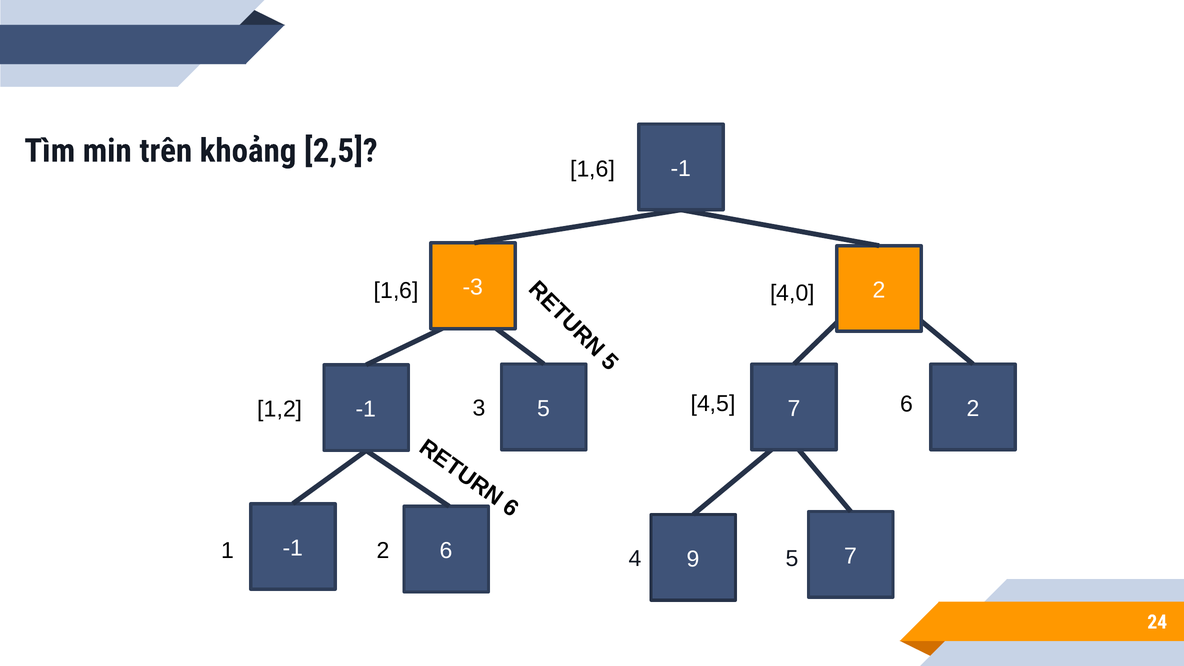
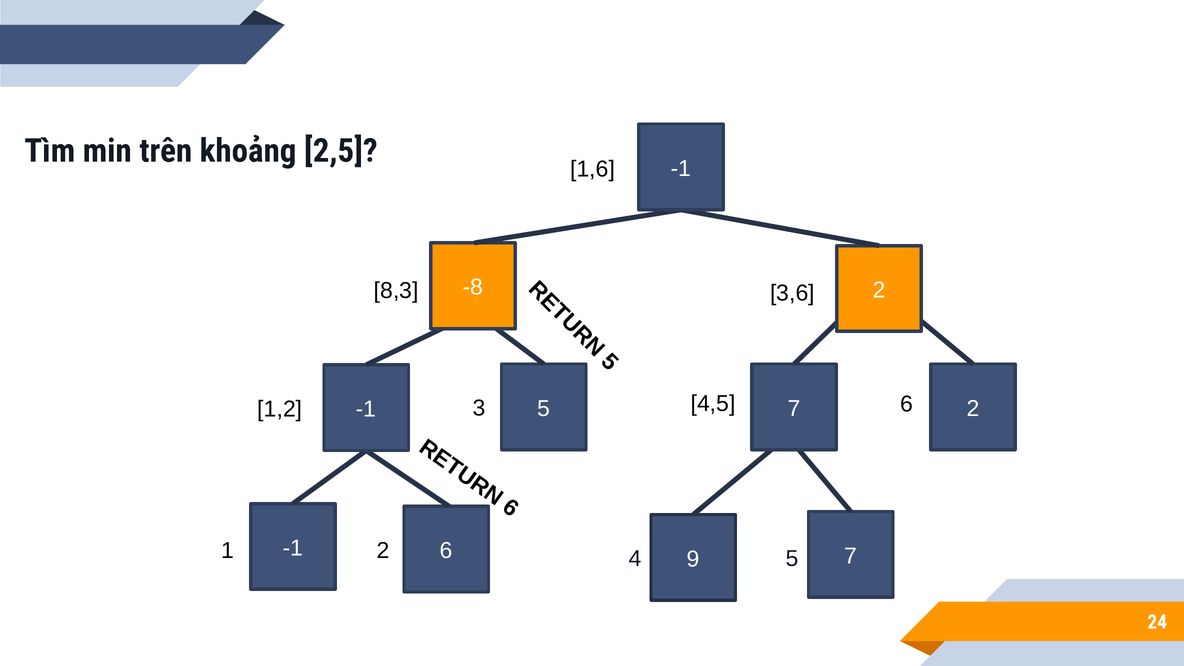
-3: -3 -> -8 (473, 287)
1,6: 1,6 -> 8,3 (396, 291)
4,0: 4,0 -> 3,6 (792, 293)
